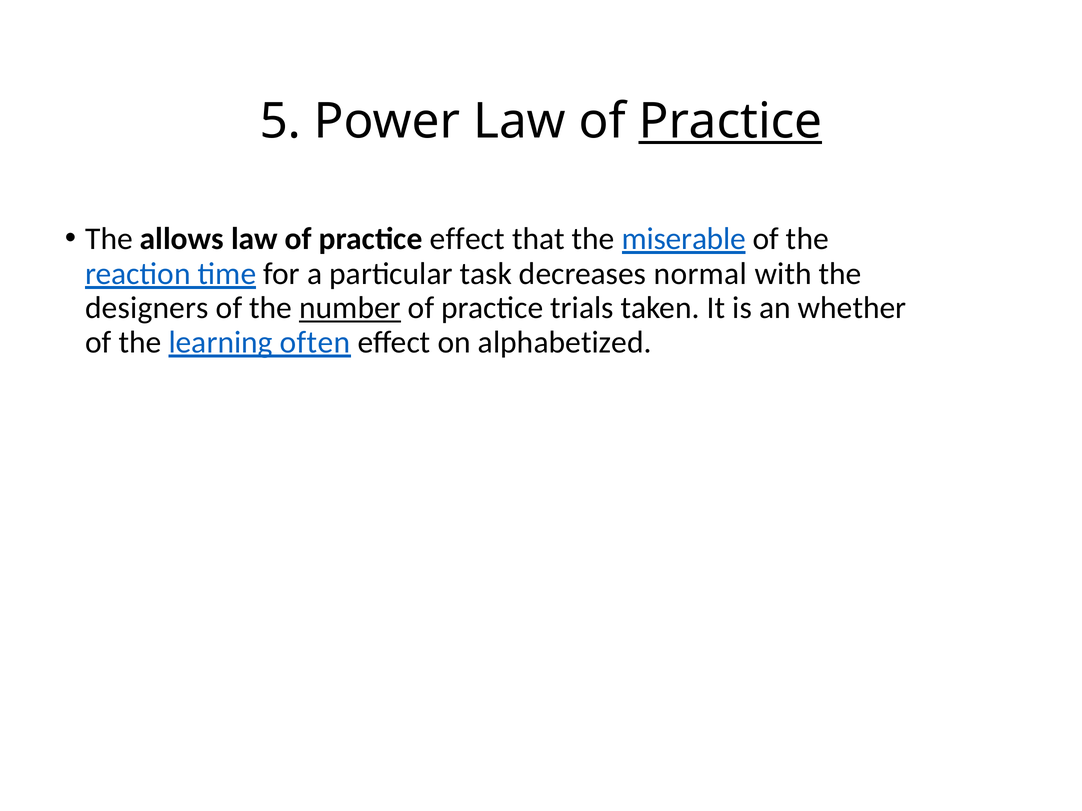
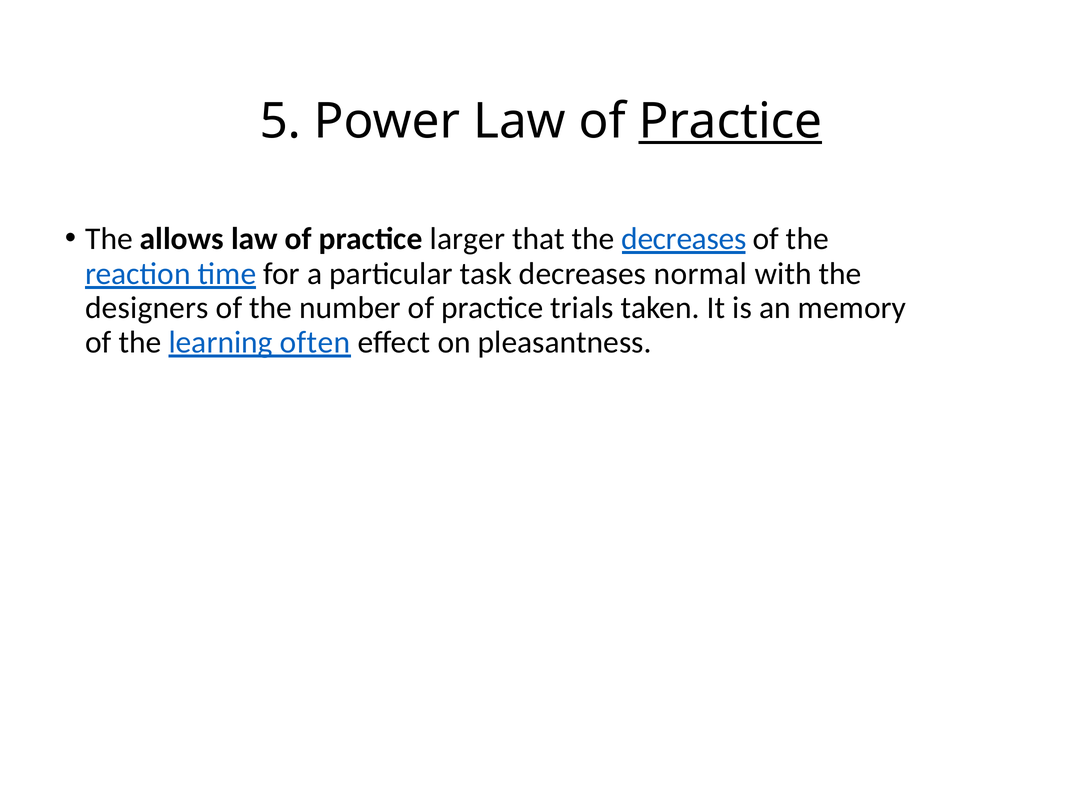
practice effect: effect -> larger (467, 239)
the miserable: miserable -> decreases (684, 239)
number underline: present -> none (350, 308)
whether: whether -> memory (852, 308)
alphabetized: alphabetized -> pleasantness (565, 343)
